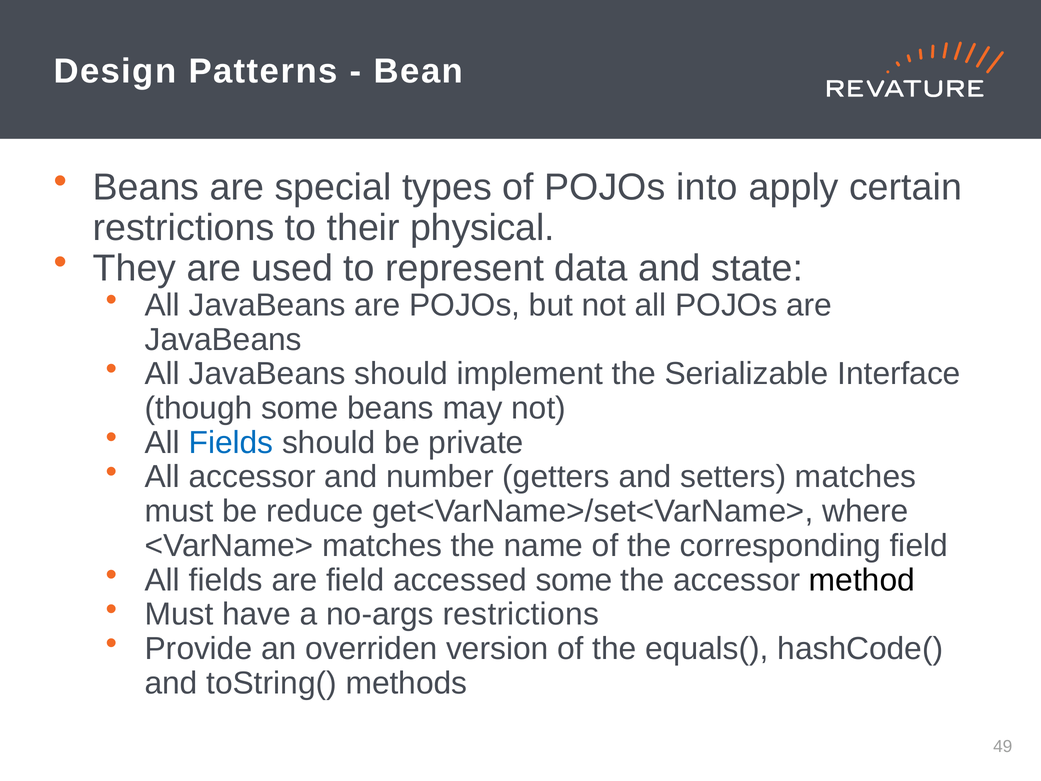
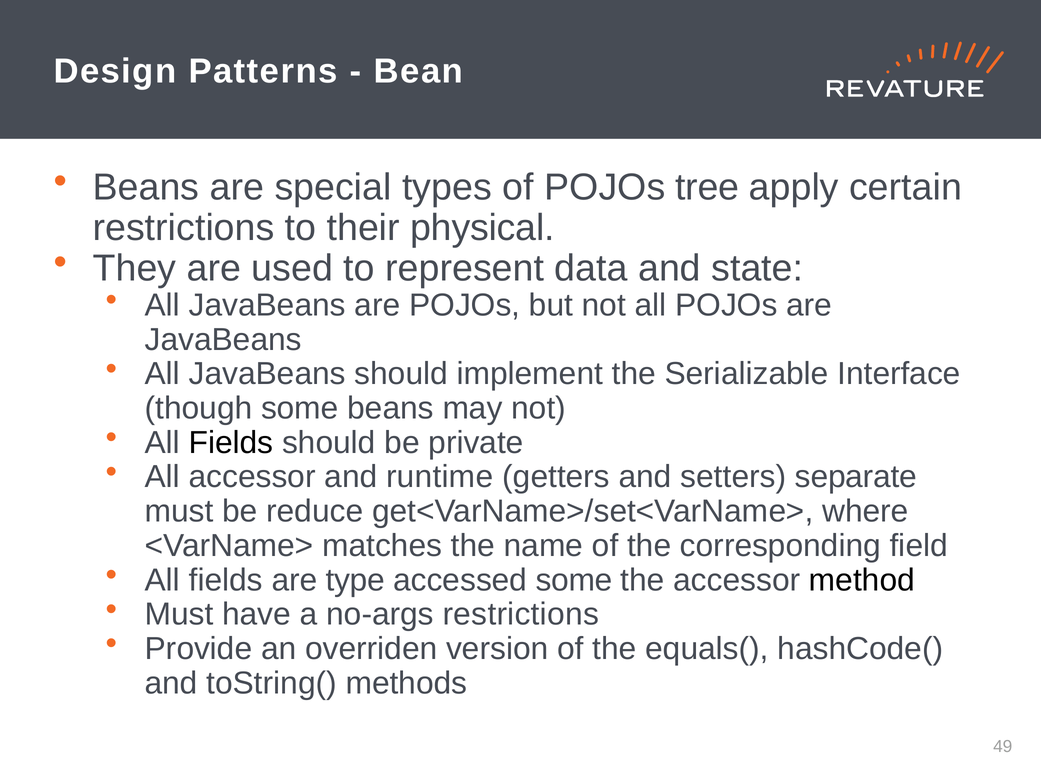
into: into -> tree (707, 187)
Fields colour: blue -> black (231, 442)
number: number -> runtime (440, 477)
setters matches: matches -> separate (856, 477)
are field: field -> type (355, 580)
